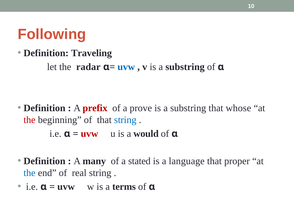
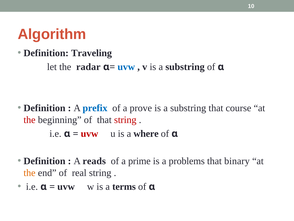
Following: Following -> Algorithm (52, 34)
prefix colour: red -> blue (95, 108)
whose: whose -> course (238, 108)
string colour: blue -> red (125, 120)
would: would -> where (146, 133)
many: many -> reads (94, 161)
stated: stated -> prime (139, 161)
language: language -> problems (187, 161)
proper: proper -> binary (237, 161)
the colour: blue -> orange (29, 172)
